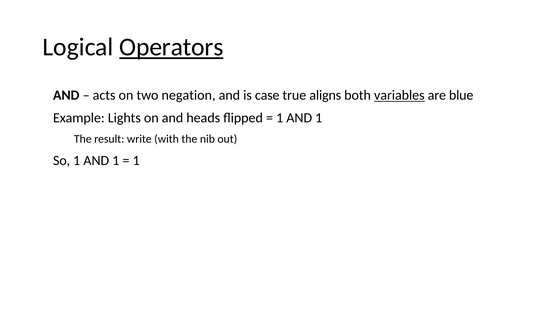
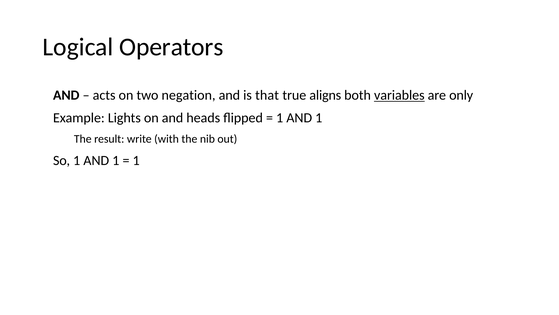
Operators underline: present -> none (171, 47)
case: case -> that (267, 95)
blue: blue -> only (461, 95)
